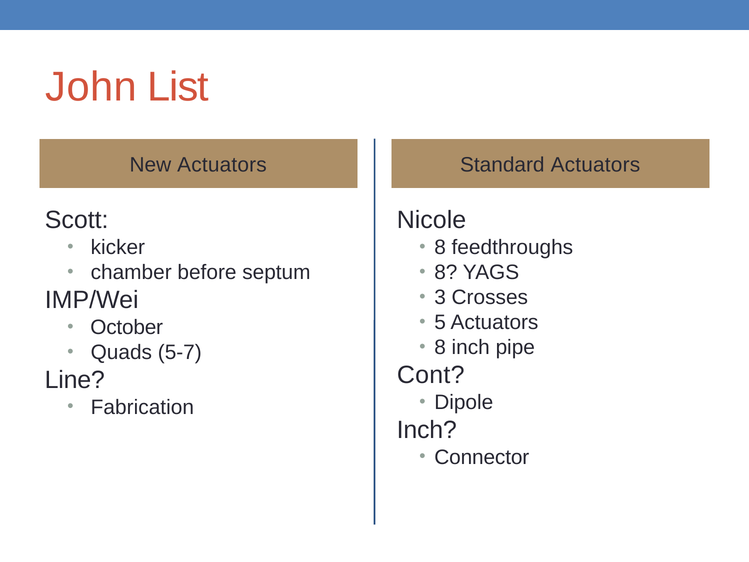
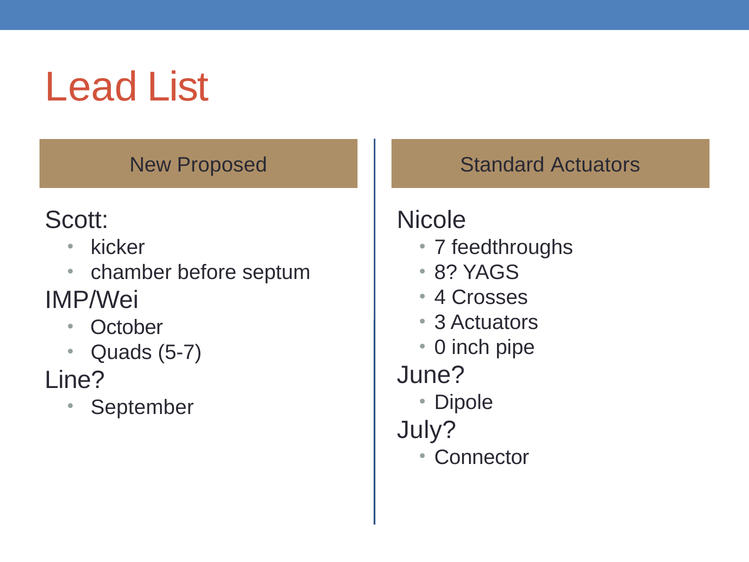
John: John -> Lead (91, 87)
New Actuators: Actuators -> Proposed (222, 165)
8: 8 -> 7 (440, 247)
3: 3 -> 4 (440, 297)
5: 5 -> 3 (440, 322)
8: 8 -> 0 (440, 347)
Cont: Cont -> June (431, 375)
Fabrication: Fabrication -> September (142, 407)
Inch: Inch -> July (427, 430)
